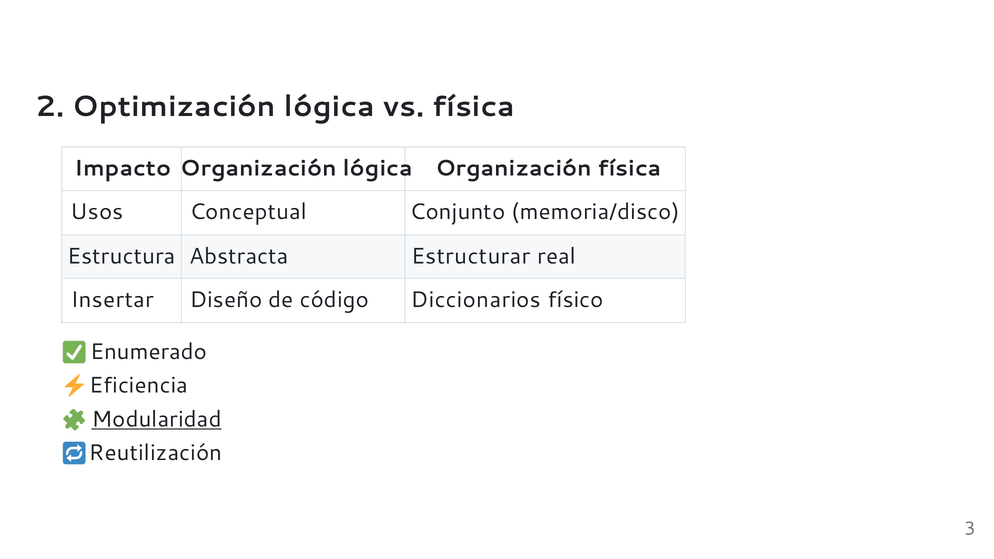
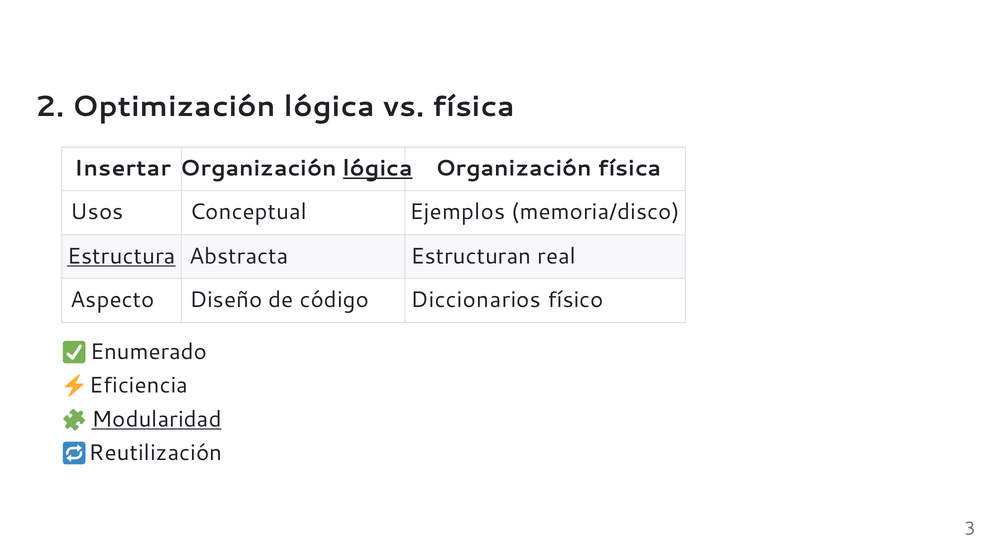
Impacto: Impacto -> Insertar (123, 169)
lógica underline: none -> present (378, 169)
Conjunto: Conjunto -> Ejemplos (457, 212)
Estructura underline: none -> present (121, 256)
Estructurar: Estructurar -> Estructuran (471, 256)
Insertar: Insertar -> Aspecto (112, 300)
